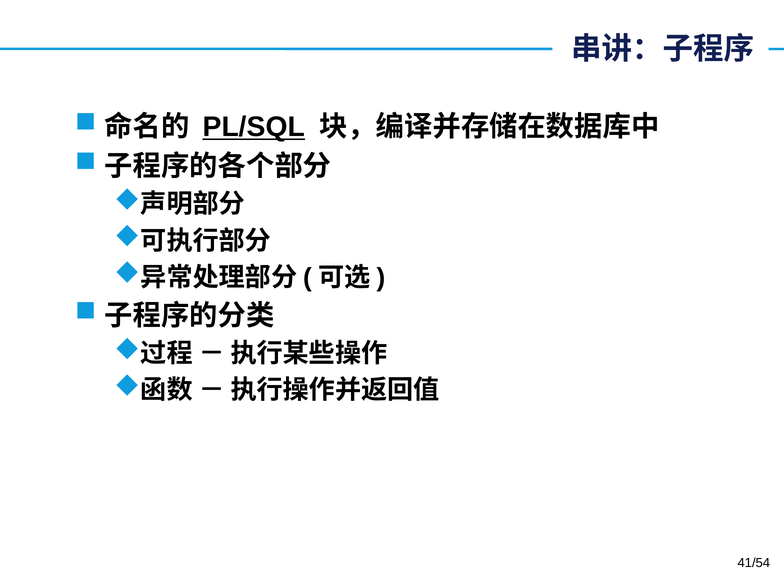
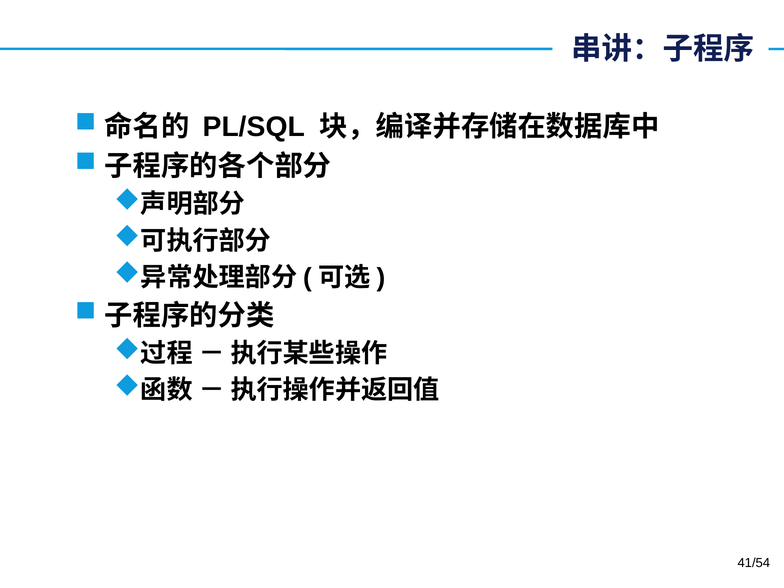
PL/SQL underline: present -> none (254, 127)
